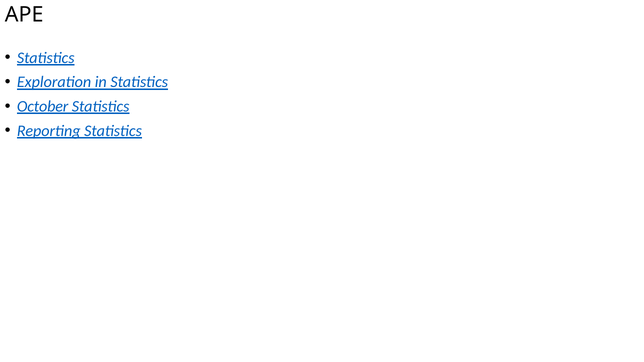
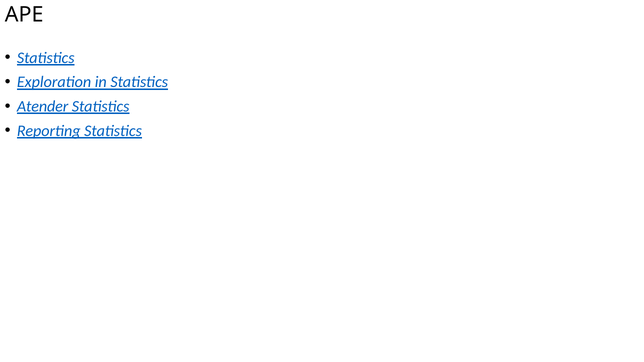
October: October -> Atender (43, 107)
